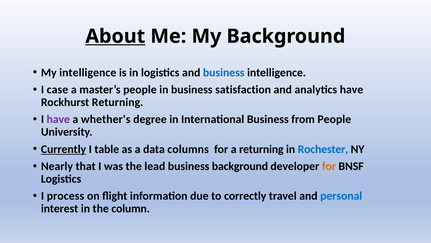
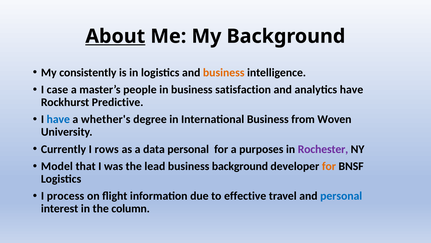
My intelligence: intelligence -> consistently (88, 72)
business colour: blue -> orange (224, 72)
Rockhurst Returning: Returning -> Predictive (118, 102)
have colour: purple -> blue (58, 119)
from People: People -> Woven (334, 119)
Currently underline: present -> none (63, 149)
table: table -> rows (107, 149)
data columns: columns -> personal (188, 149)
a returning: returning -> purposes (261, 149)
Rochester colour: blue -> purple (323, 149)
Nearly: Nearly -> Model (57, 166)
correctly: correctly -> effective (245, 196)
